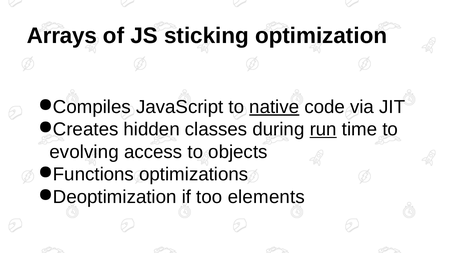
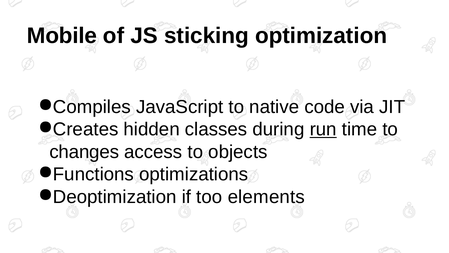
Arrays: Arrays -> Mobile (62, 36)
native underline: present -> none (274, 107)
evolving: evolving -> changes (84, 152)
